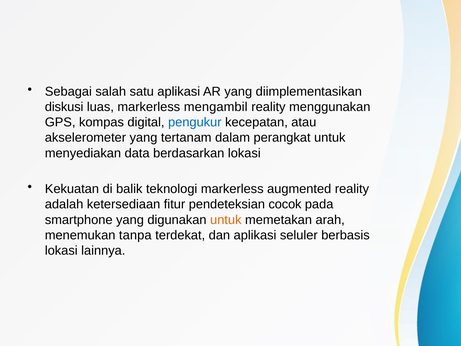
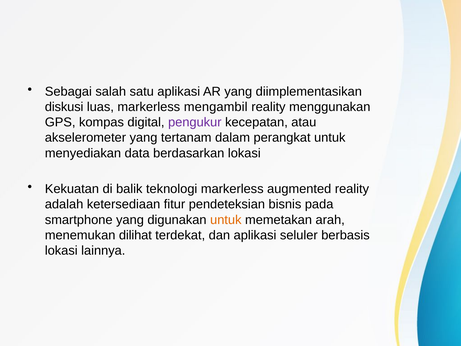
pengukur colour: blue -> purple (195, 122)
cocok: cocok -> bisnis (285, 204)
tanpa: tanpa -> dilihat (135, 235)
